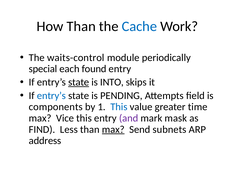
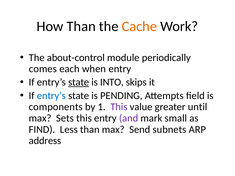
Cache colour: blue -> orange (139, 26)
waits-control: waits-control -> about-control (76, 58)
special: special -> comes (43, 69)
found: found -> when (94, 69)
This colour: blue -> purple (119, 107)
time: time -> until (198, 107)
Vice: Vice -> Sets (65, 118)
mask: mask -> small (176, 118)
max underline: present -> none (113, 130)
